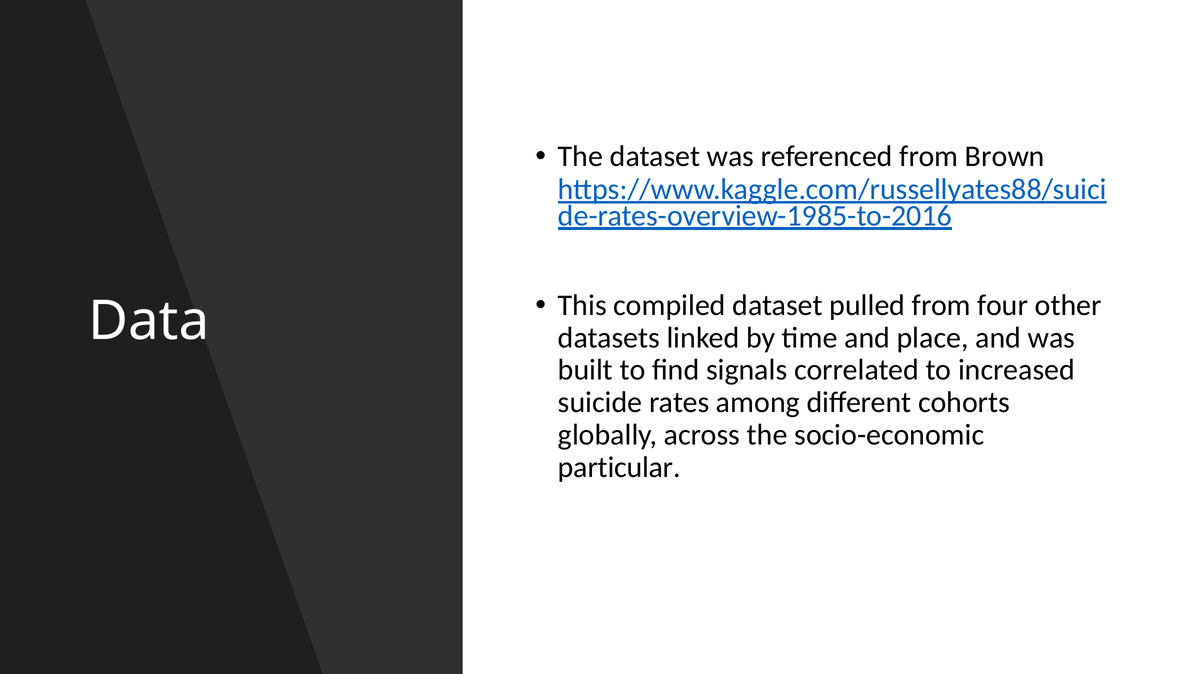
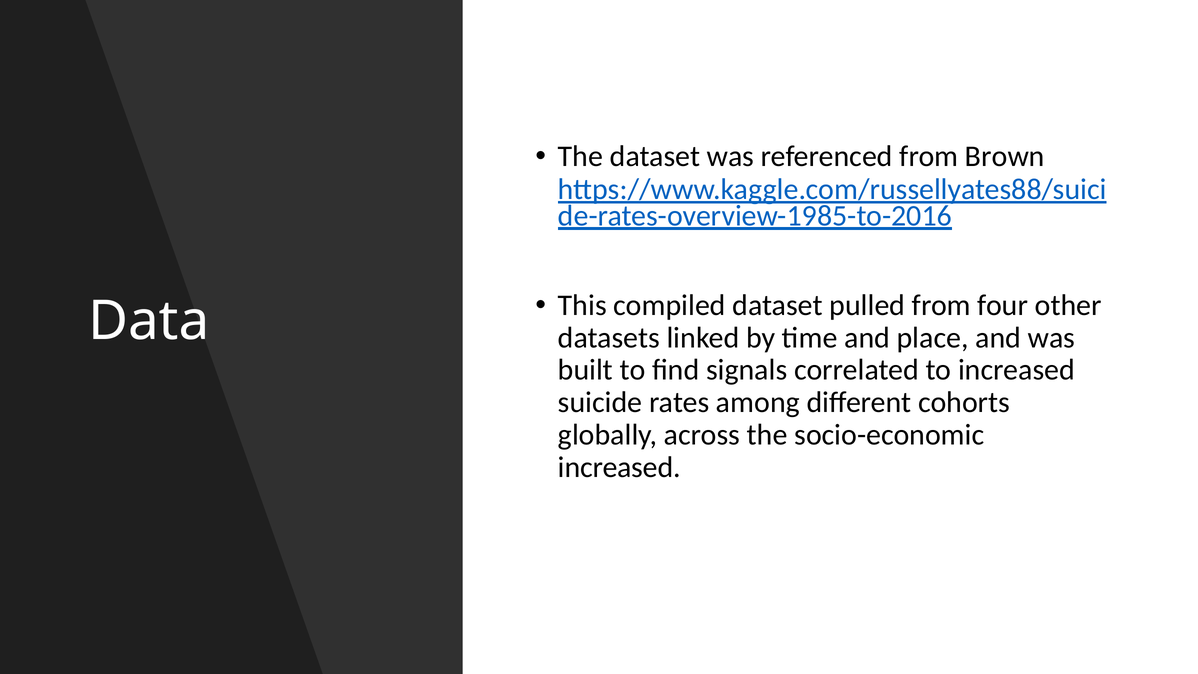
particular: particular -> increased (619, 467)
